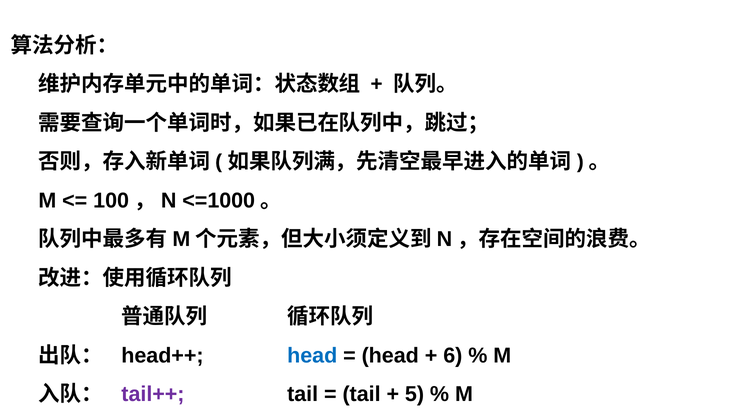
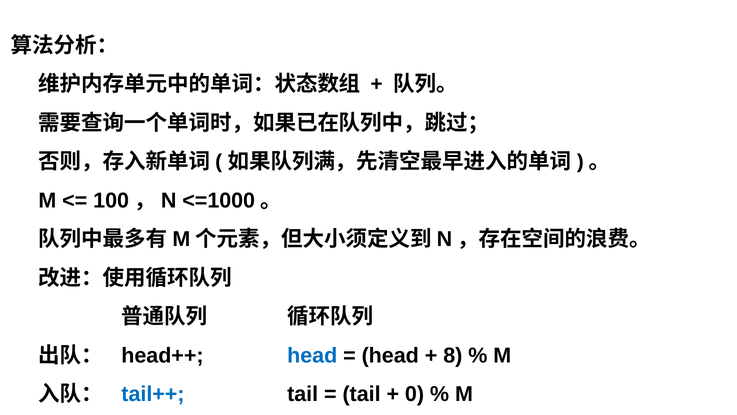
6: 6 -> 8 (453, 355)
tail++ colour: purple -> blue (153, 394)
5: 5 -> 0 (415, 394)
